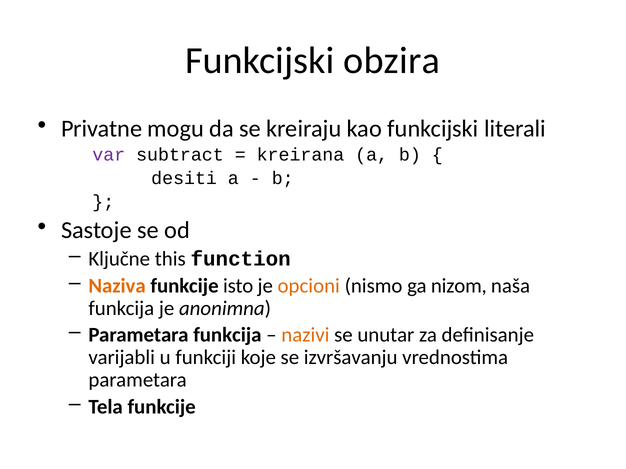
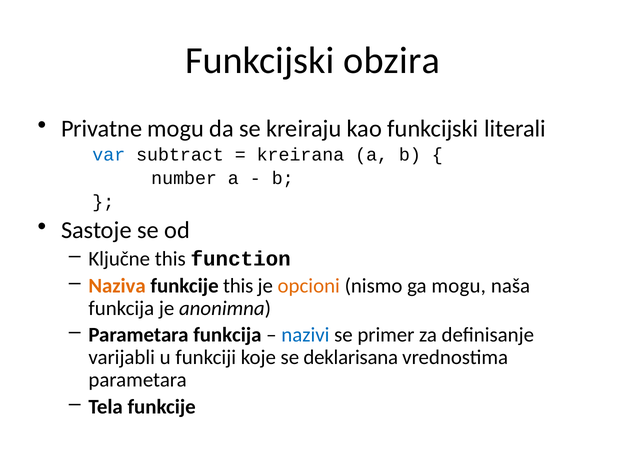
var colour: purple -> blue (109, 155)
desiti: desiti -> number (184, 178)
funkcije isto: isto -> this (238, 286)
ga nizom: nizom -> mogu (459, 286)
nazivi colour: orange -> blue (305, 335)
unutar: unutar -> primer (386, 335)
izvršavanju: izvršavanju -> deklarisana (351, 358)
